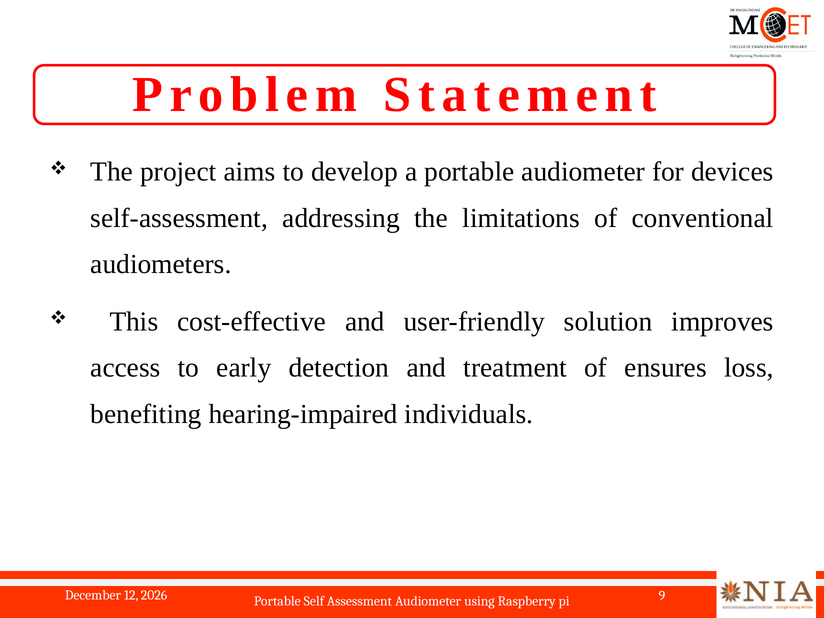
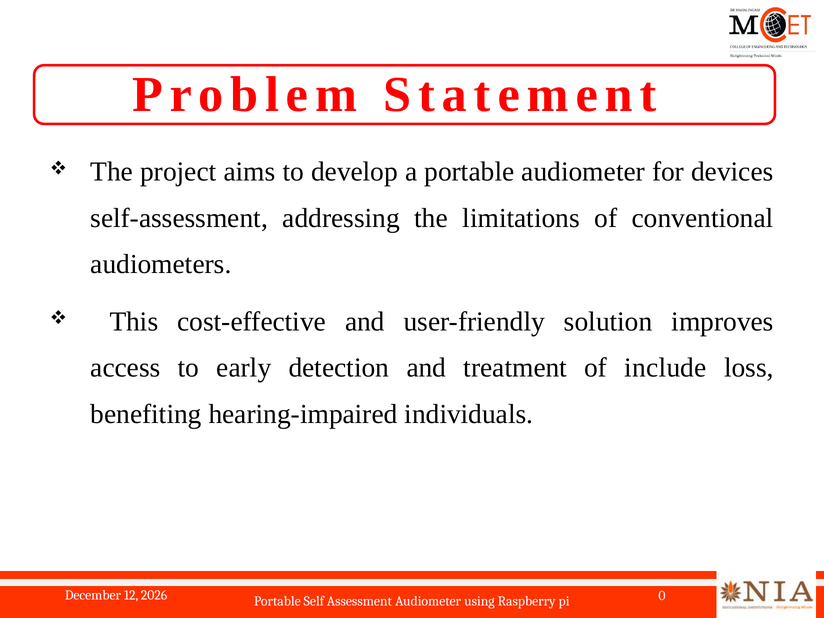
ensures: ensures -> include (666, 368)
9: 9 -> 0 (662, 596)
